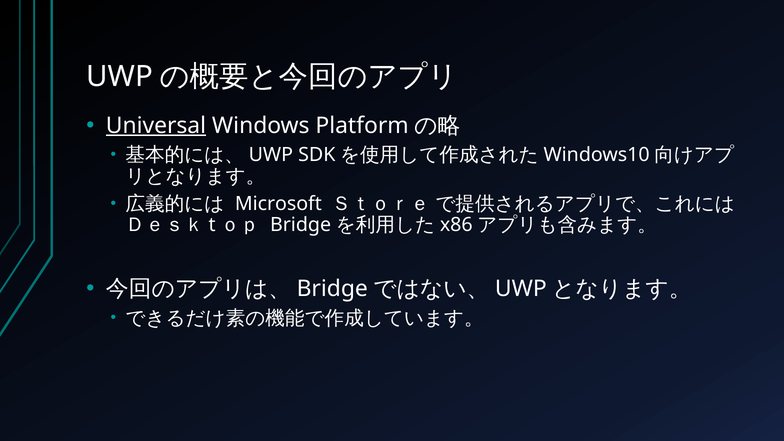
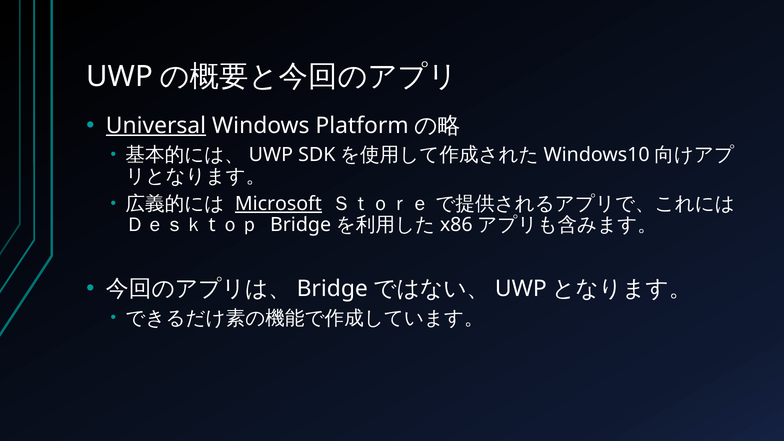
Microsoft underline: none -> present (278, 204)
